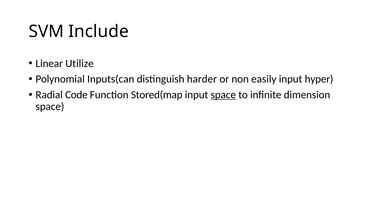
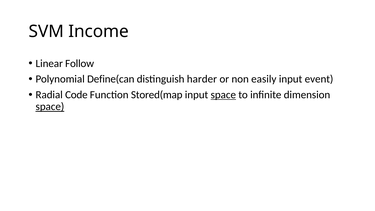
Include: Include -> Income (99, 32)
Utilize: Utilize -> Follow (80, 63)
Inputs(can: Inputs(can -> Define(can (111, 79)
hyper: hyper -> event (319, 79)
space underline: none -> present (50, 107)
